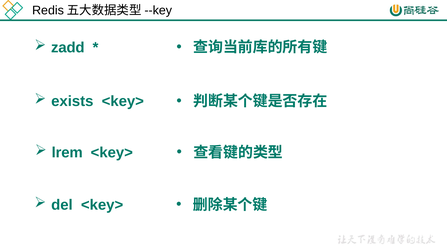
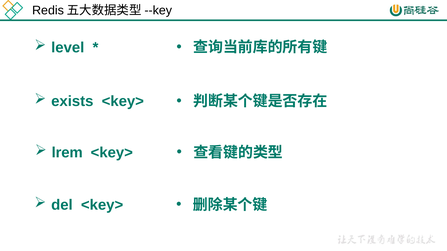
zadd: zadd -> level (68, 48)
